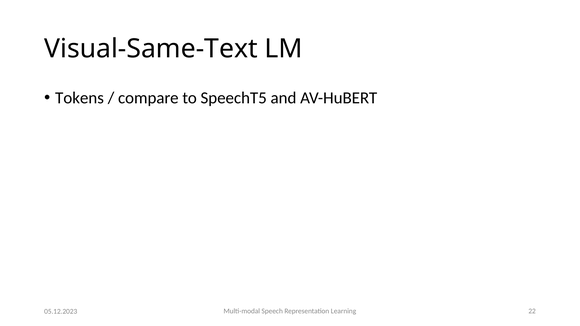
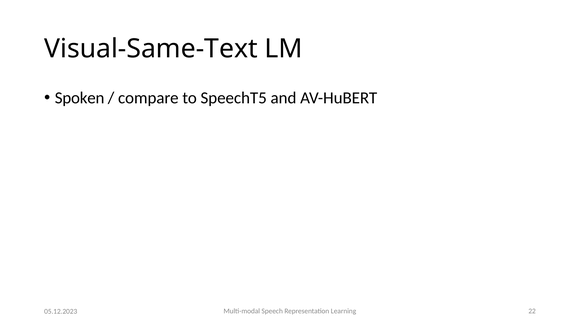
Tokens: Tokens -> Spoken (80, 98)
